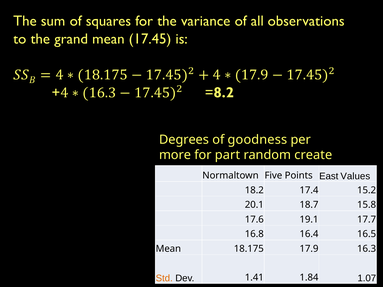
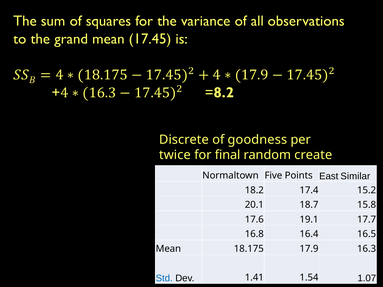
Degrees: Degrees -> Discrete (184, 140)
more: more -> twice (175, 155)
part: part -> final (228, 155)
Values: Values -> Similar (355, 176)
Std colour: orange -> blue (164, 278)
1.84: 1.84 -> 1.54 (309, 278)
